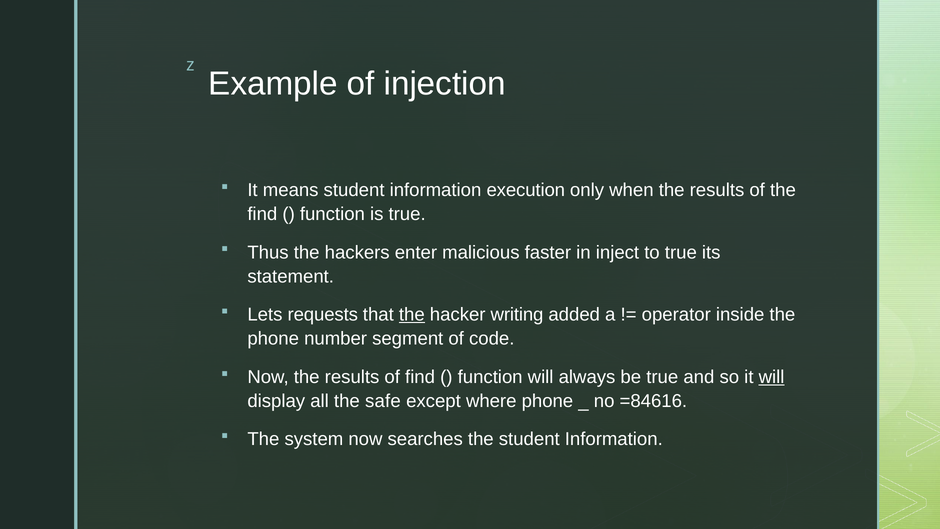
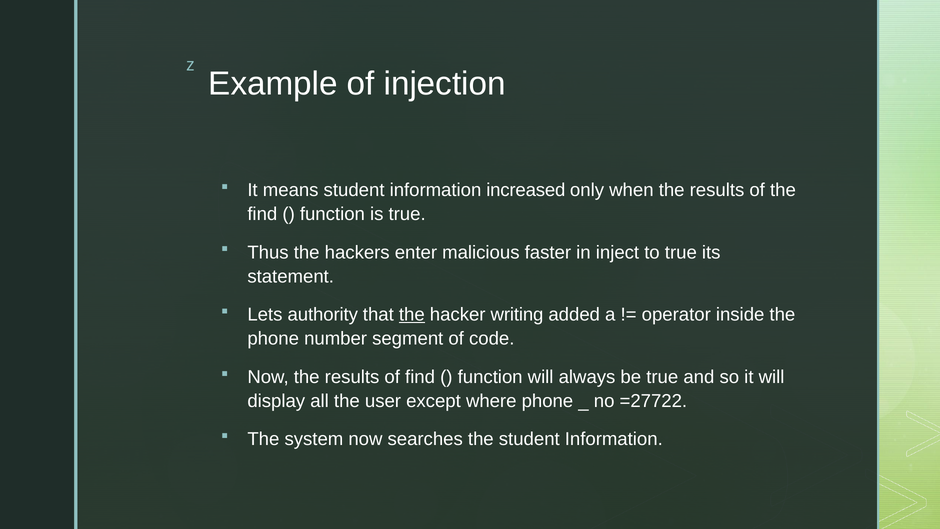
execution: execution -> increased (526, 190)
requests: requests -> authority (323, 314)
will underline: present -> none (772, 377)
safe: safe -> user (383, 401)
=84616: =84616 -> =27722 (653, 401)
